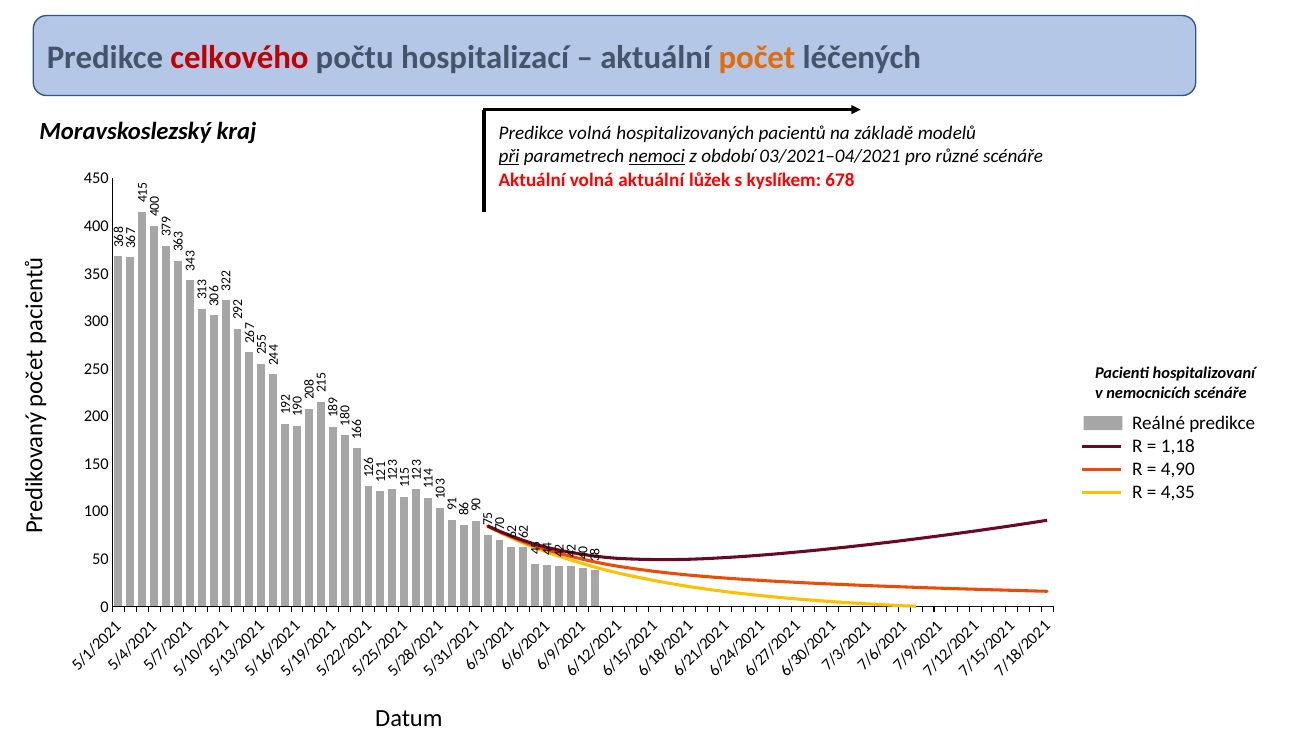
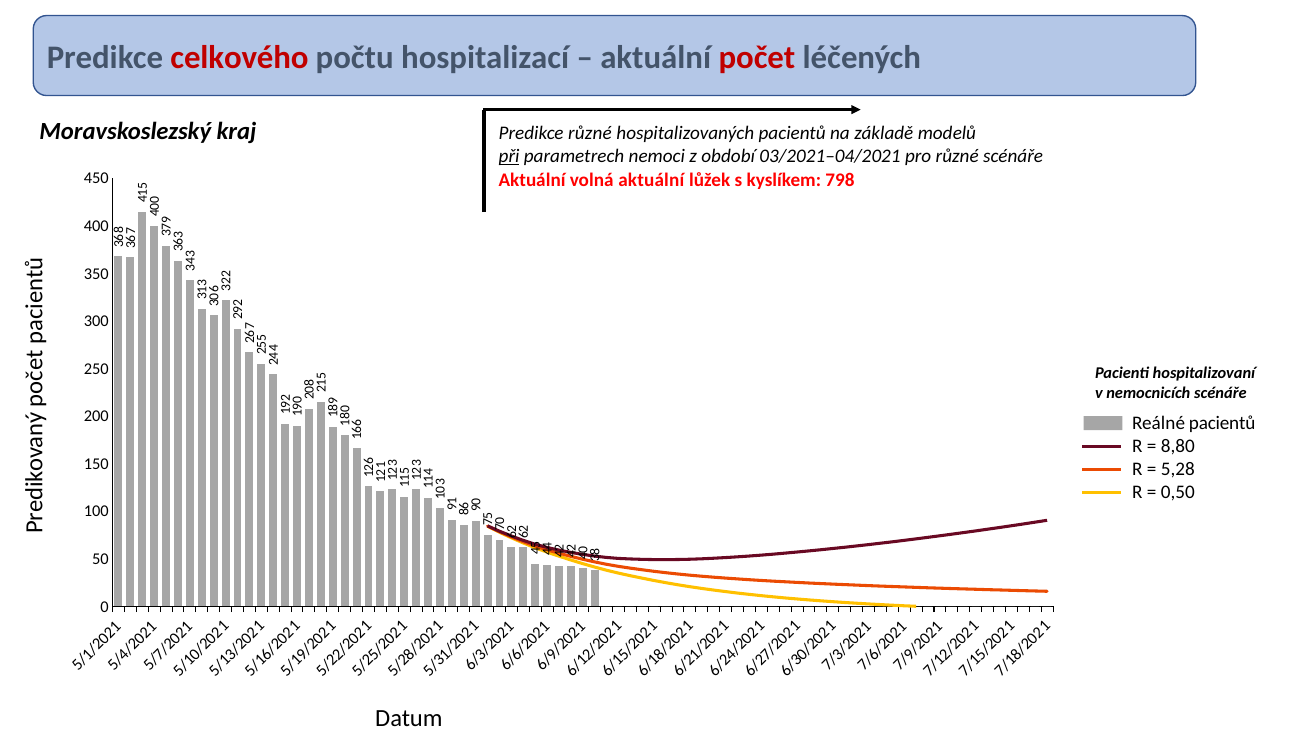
počet colour: orange -> red (757, 58)
Predikce volná: volná -> různé (590, 133)
nemoci underline: present -> none (657, 156)
678: 678 -> 798 (840, 180)
Reálné predikce: predikce -> pacientů (1222, 424)
1,18: 1,18 -> 8,80 (1178, 447)
4,90: 4,90 -> 5,28 (1178, 470)
4,35: 4,35 -> 0,50 (1178, 493)
